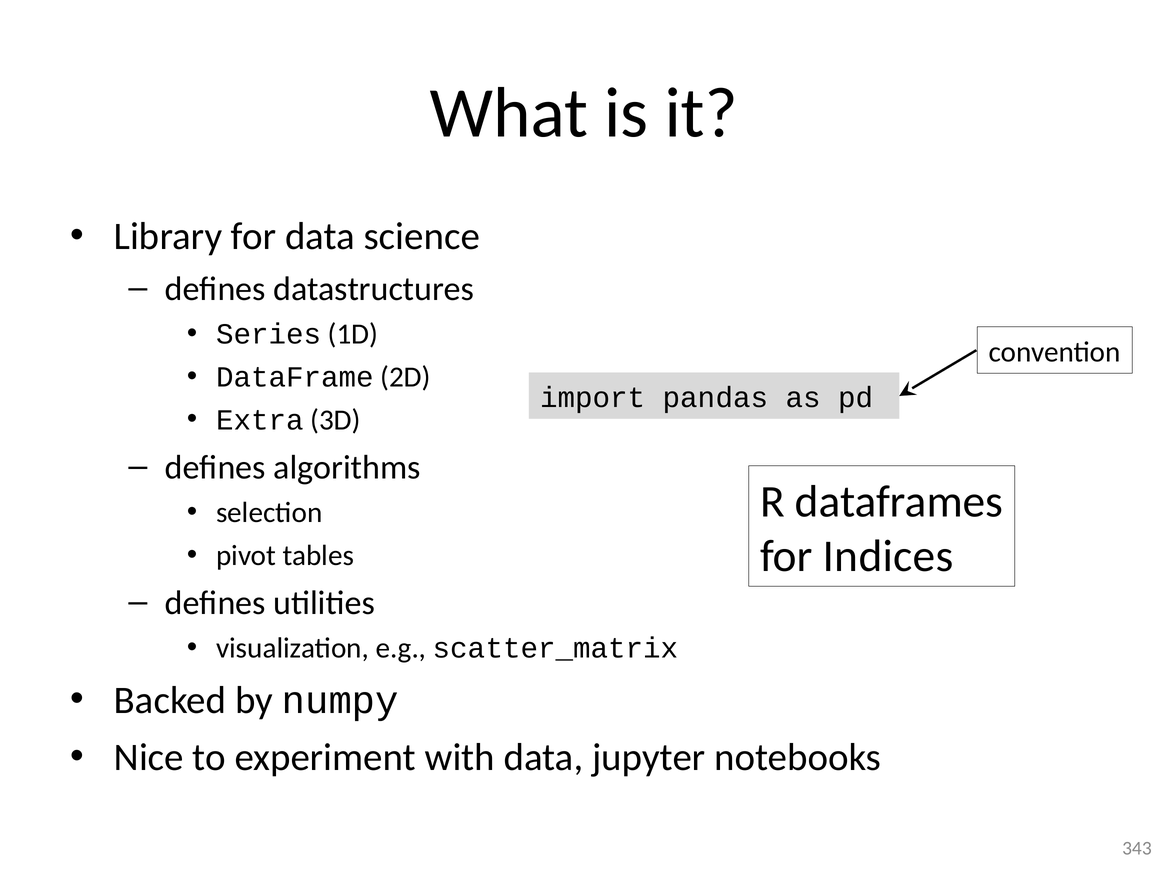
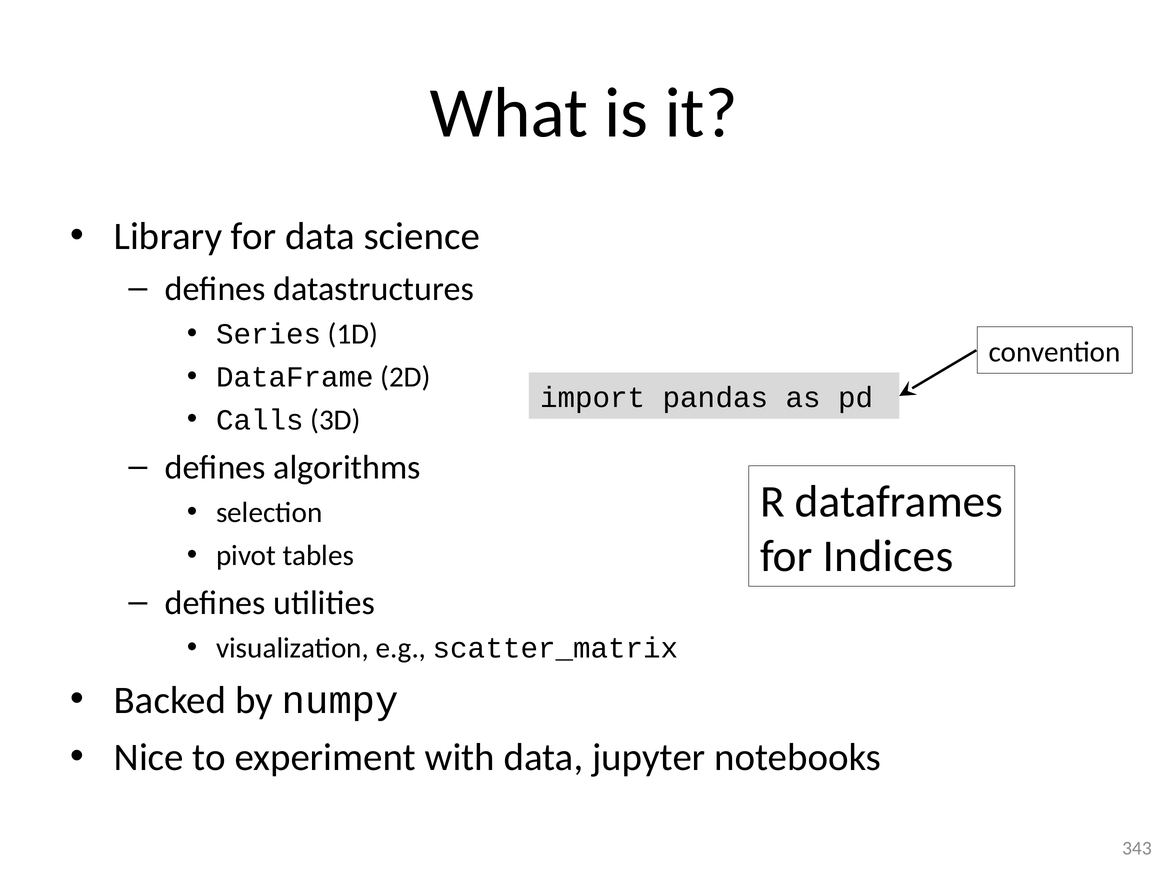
Extra: Extra -> Calls (260, 420)
